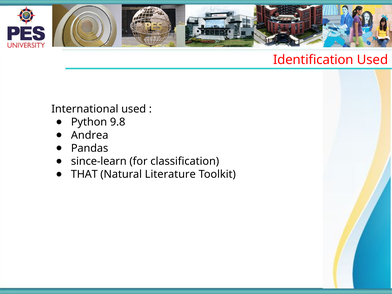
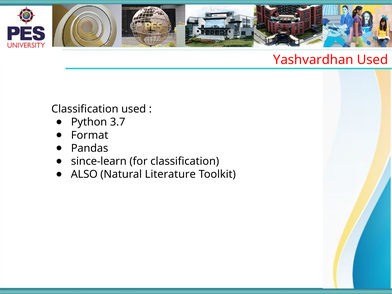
Identification: Identification -> Yashvardhan (313, 60)
International: International -> Classification (85, 109)
9.8: 9.8 -> 3.7 (118, 122)
Andrea: Andrea -> Format (90, 135)
THAT: THAT -> ALSO (84, 174)
